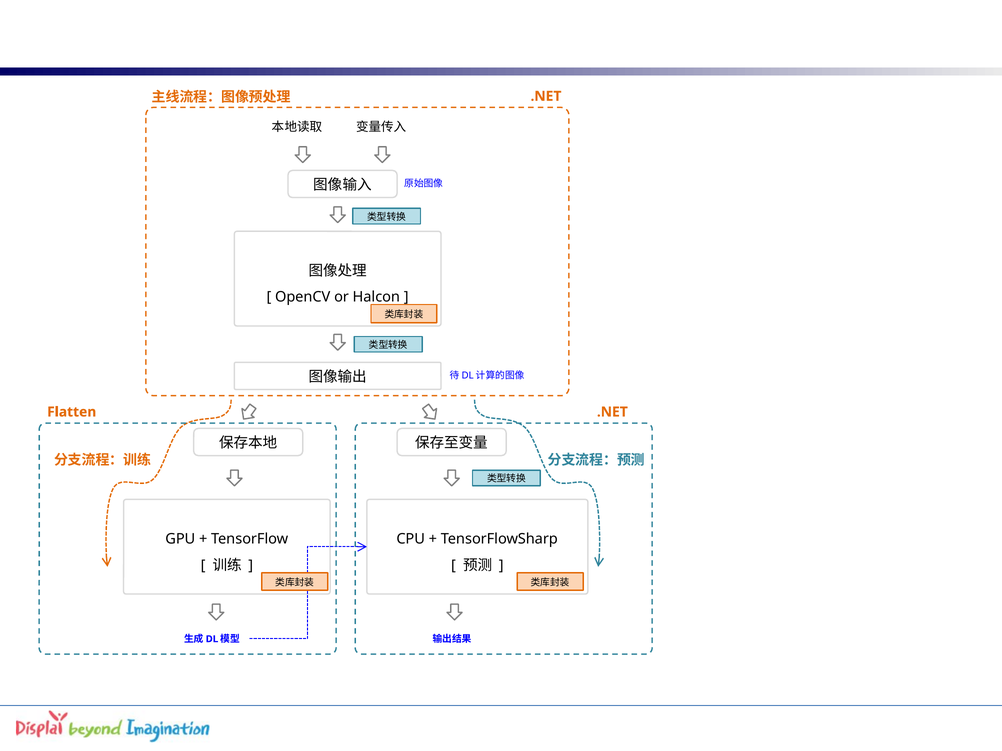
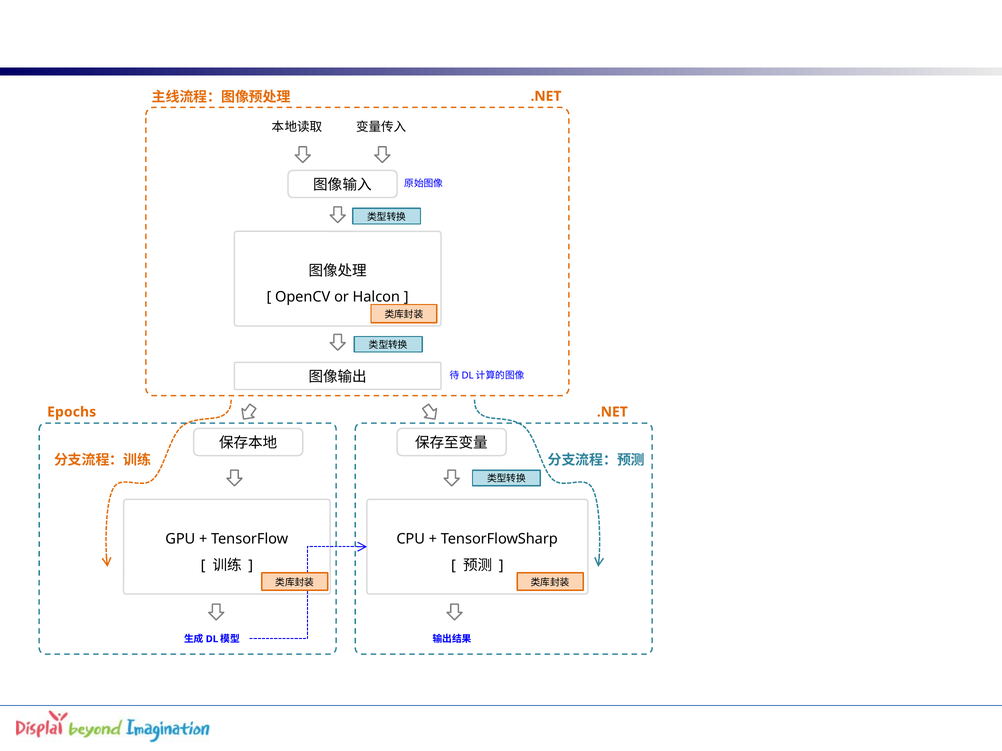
Flatten: Flatten -> Epochs (72, 412)
